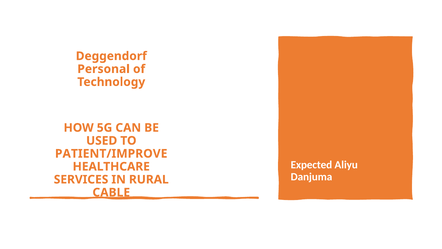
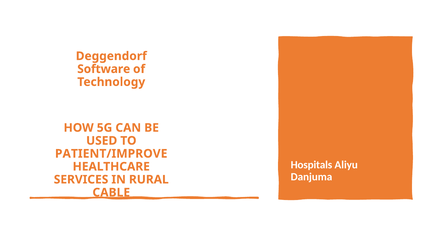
Personal: Personal -> Software (104, 69)
Expected: Expected -> Hospitals (311, 165)
